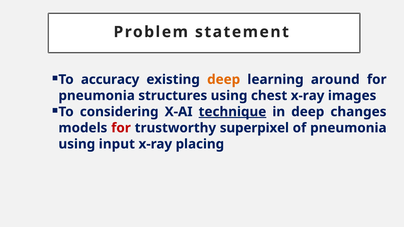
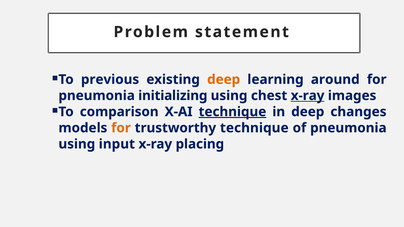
accuracy: accuracy -> previous (110, 80)
structures: structures -> initializing (173, 96)
x-ray underline: none -> present (308, 96)
considering: considering -> comparison (119, 112)
for colour: red -> orange (121, 128)
trustworthy superpixel: superpixel -> technique (254, 128)
